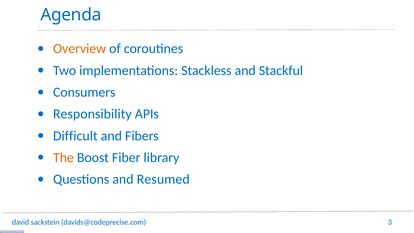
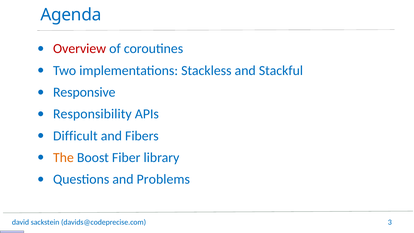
Overview colour: orange -> red (80, 49)
Consumers: Consumers -> Responsive (84, 92)
Resumed: Resumed -> Problems (163, 179)
